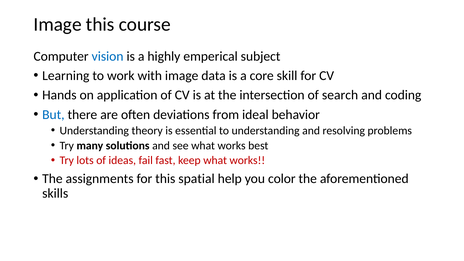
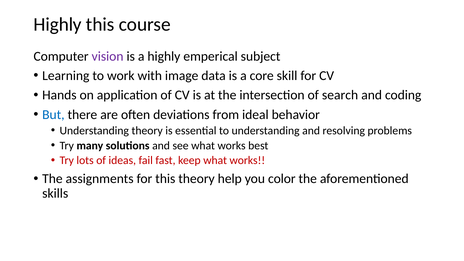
Image: Image -> Highly (58, 24)
vision colour: blue -> purple (108, 56)
this spatial: spatial -> theory (197, 179)
